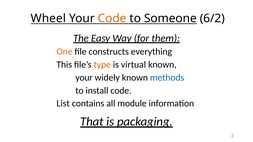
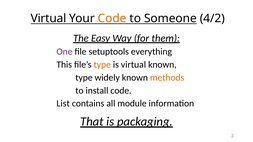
Wheel: Wheel -> Virtual (48, 18)
6/2: 6/2 -> 4/2 (212, 18)
One colour: orange -> purple (64, 52)
constructs: constructs -> setuptools (109, 52)
your: your -> type (84, 78)
methods colour: blue -> orange (167, 78)
